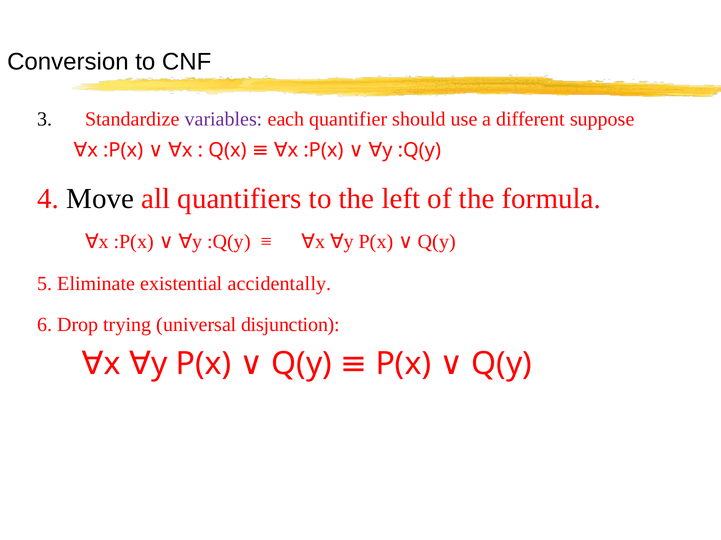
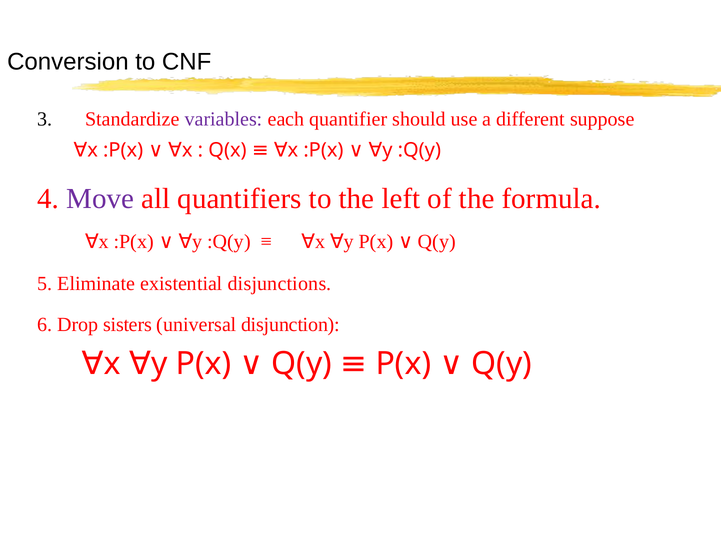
Move colour: black -> purple (100, 199)
accidentally: accidentally -> disjunctions (280, 284)
trying: trying -> sisters (127, 325)
